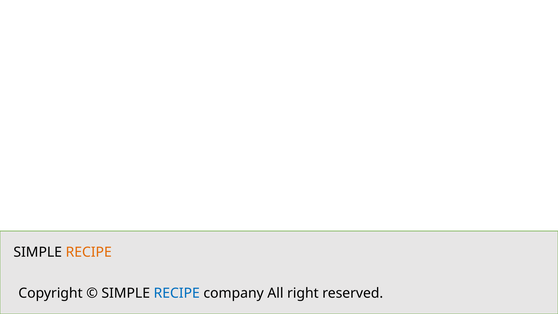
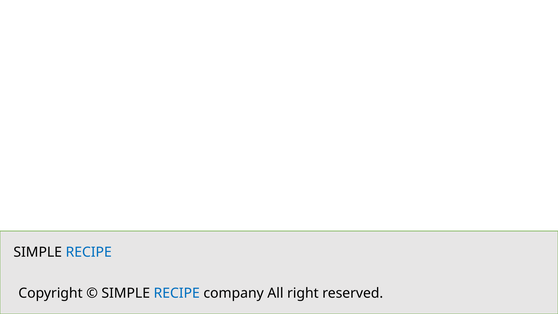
RECIPE colour: orange -> blue (89, 252)
